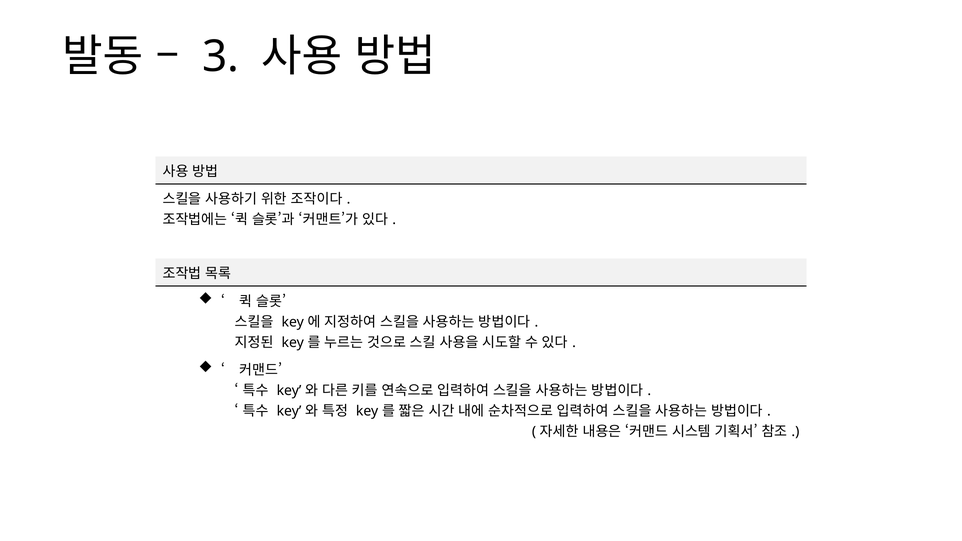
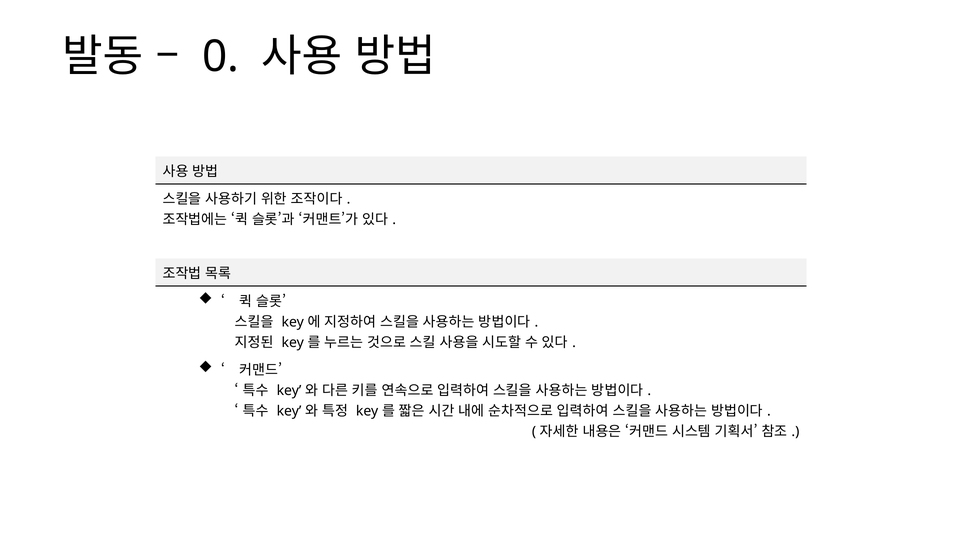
3: 3 -> 0 (221, 57)
